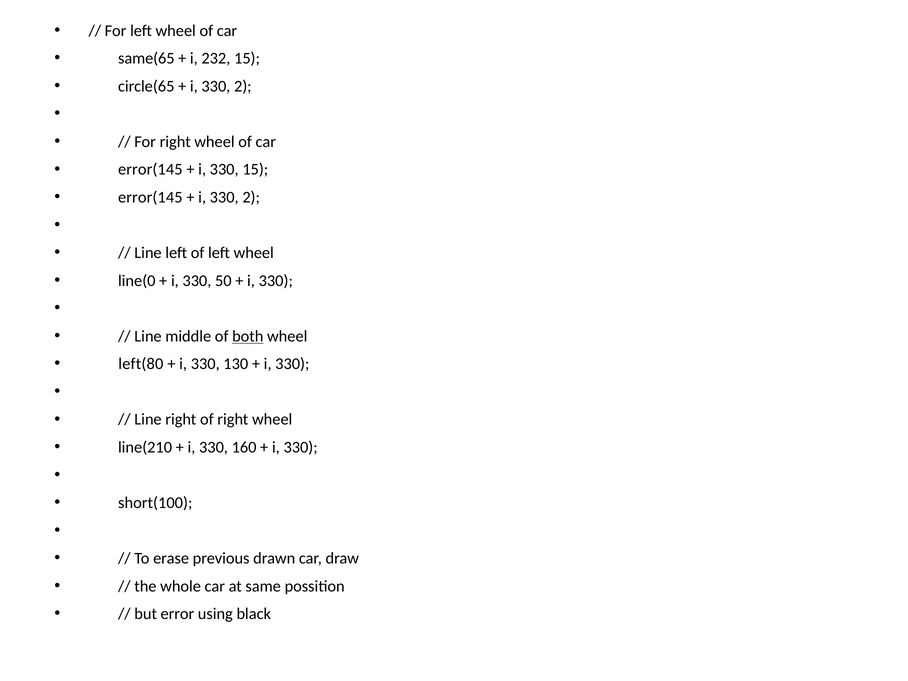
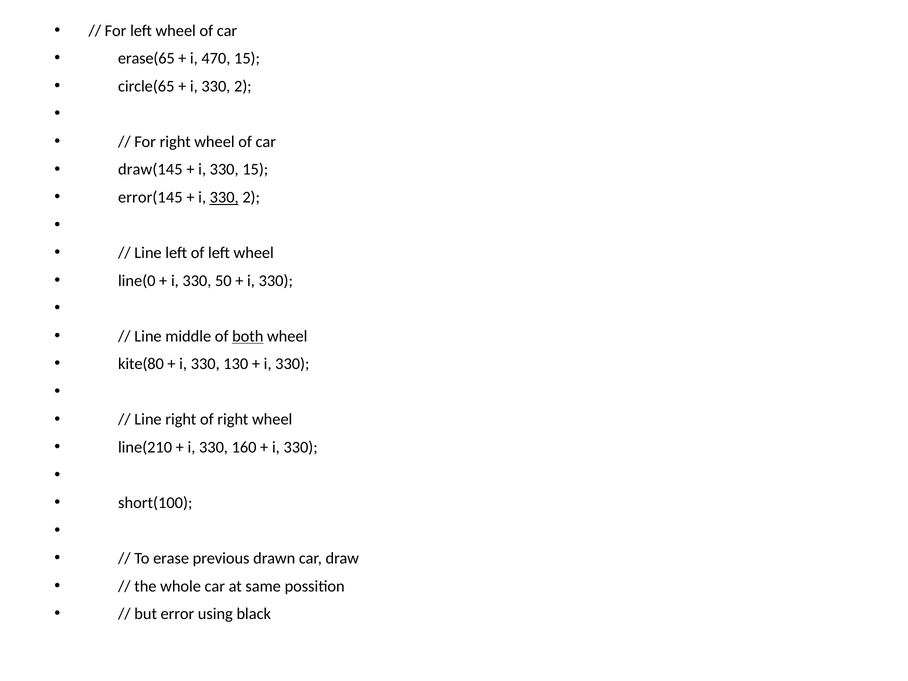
same(65: same(65 -> erase(65 (146, 58)
232: 232 -> 470 (216, 58)
error(145: error(145 -> draw(145 (150, 170)
330 underline: none -> present (224, 197)
left(80: left(80 -> kite(80 (141, 364)
